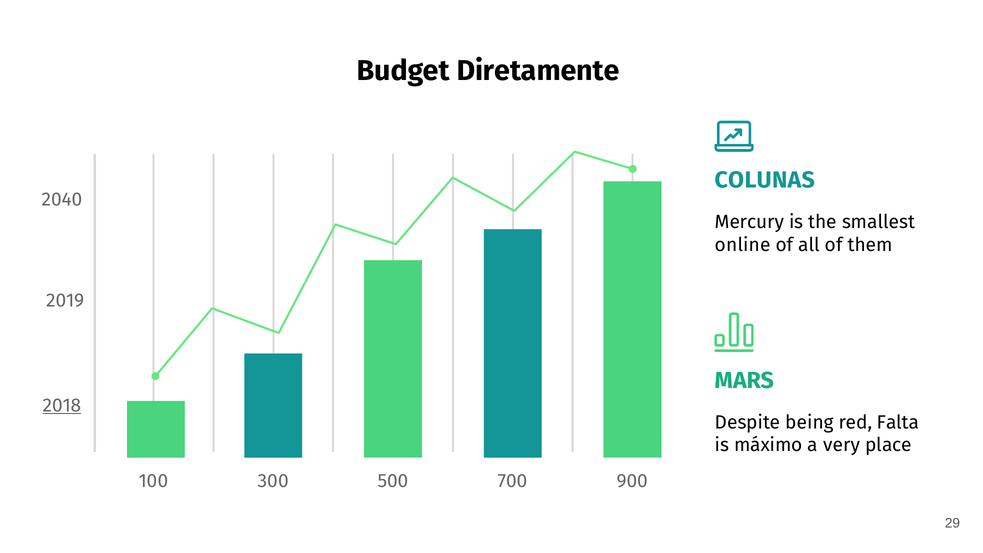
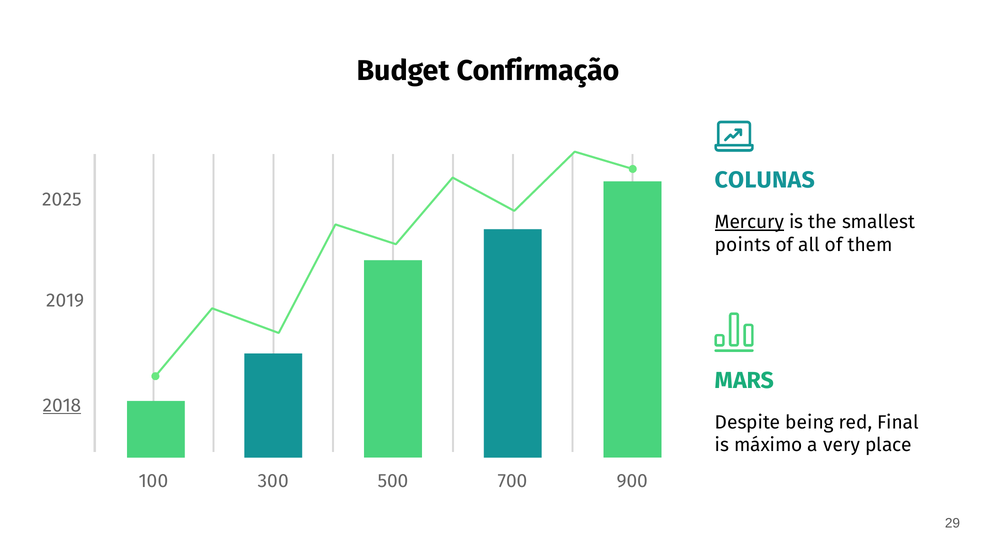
Diretamente: Diretamente -> Confirmação (538, 71)
2040: 2040 -> 2025 (62, 200)
Mercury underline: none -> present (749, 222)
online: online -> points (743, 245)
Falta: Falta -> Final (898, 422)
